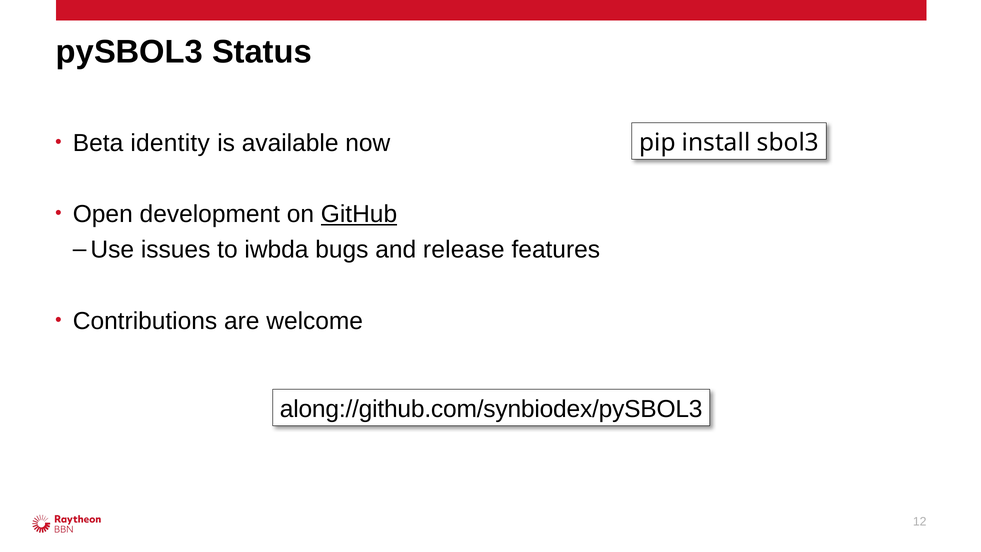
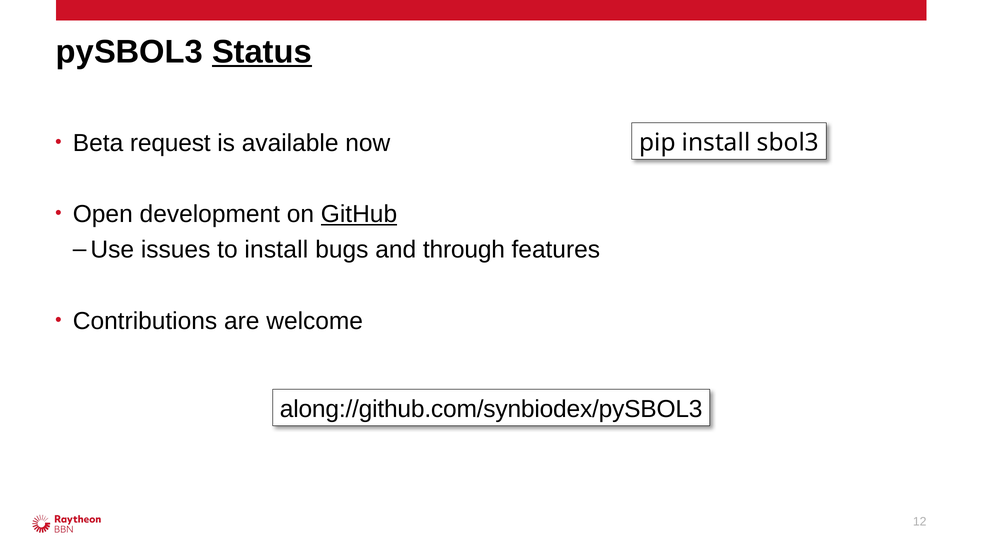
Status underline: none -> present (262, 52)
identity: identity -> request (170, 143)
to iwbda: iwbda -> install (276, 250)
release: release -> through (464, 250)
